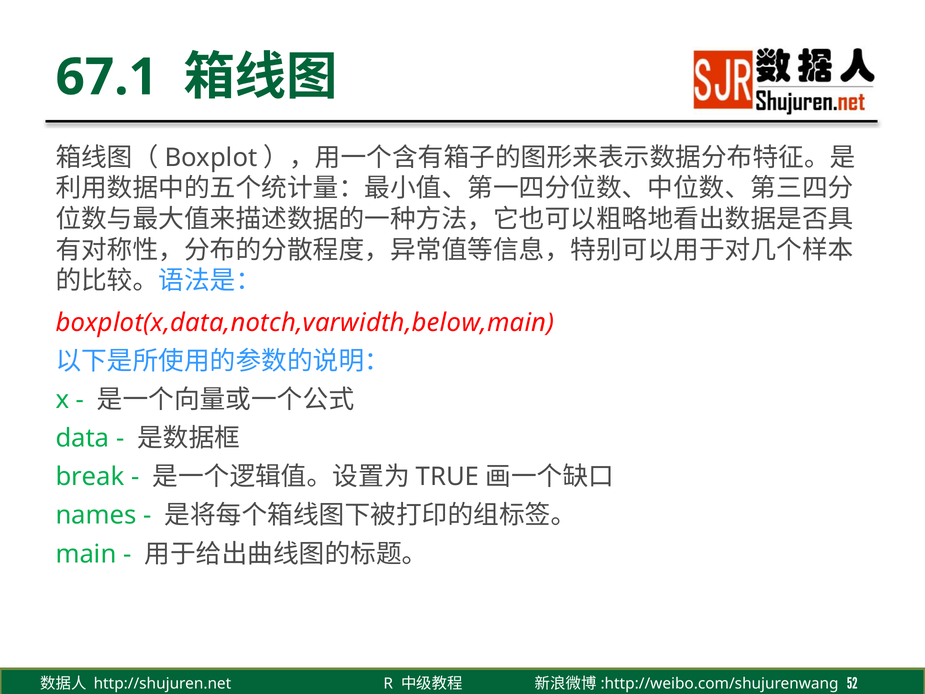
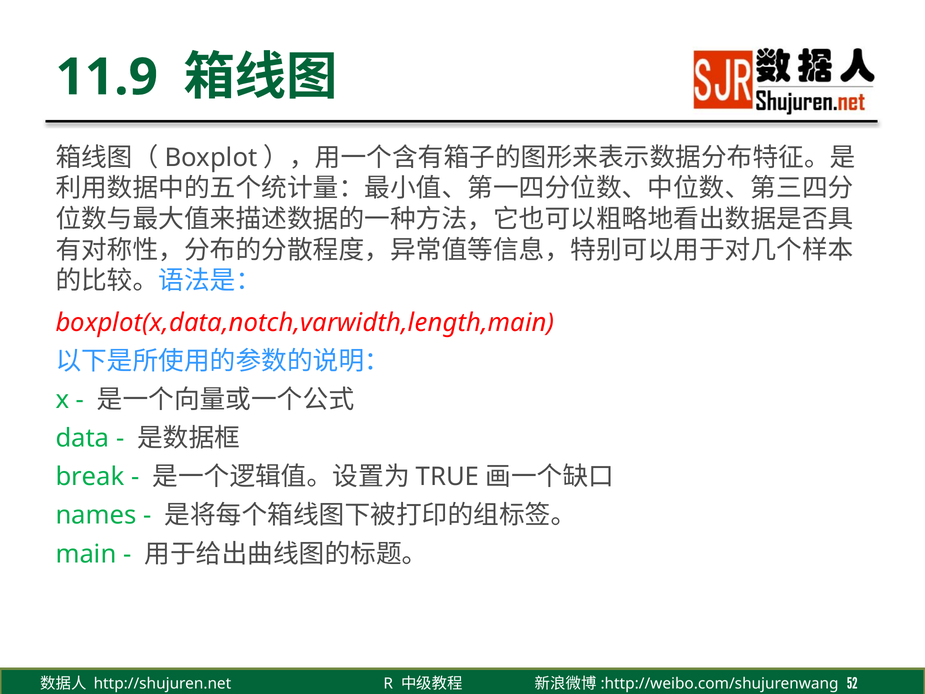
67.1: 67.1 -> 11.9 (107, 77)
boxplot(x,data,notch,varwidth,below,main: boxplot(x,data,notch,varwidth,below,main -> boxplot(x,data,notch,varwidth,length,main (305, 322)
